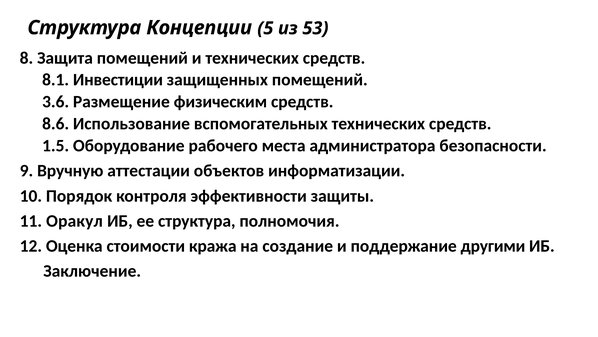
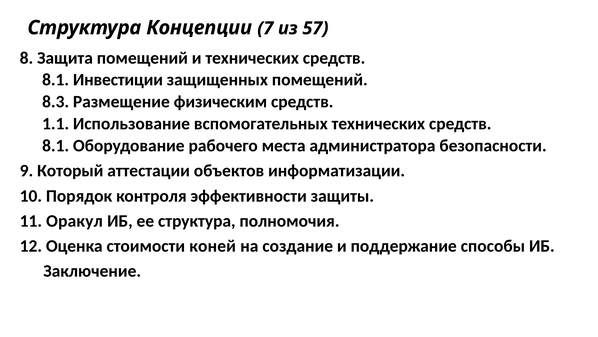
5: 5 -> 7 (265, 28)
53: 53 -> 57 (315, 28)
3.6: 3.6 -> 8.3 (56, 102)
8.6: 8.6 -> 1.1 (56, 124)
1.5: 1.5 -> 8.1 (56, 145)
Вручную: Вручную -> Который (70, 170)
кража: кража -> коней (213, 246)
другими: другими -> способы (493, 246)
